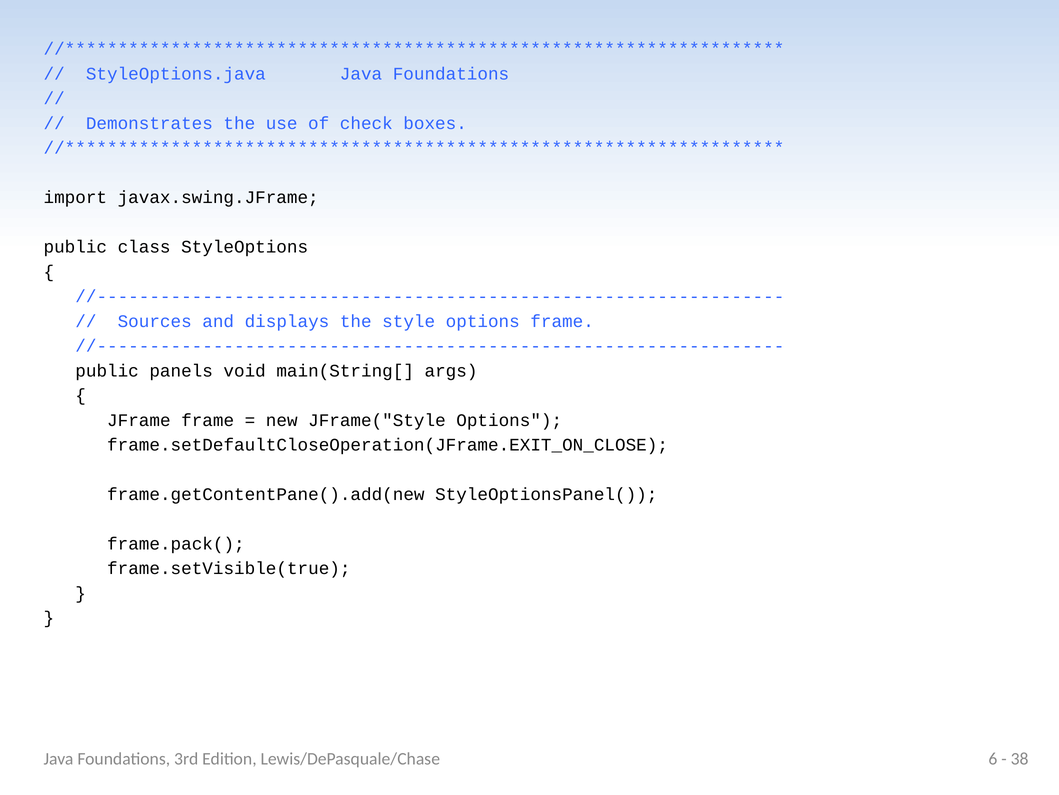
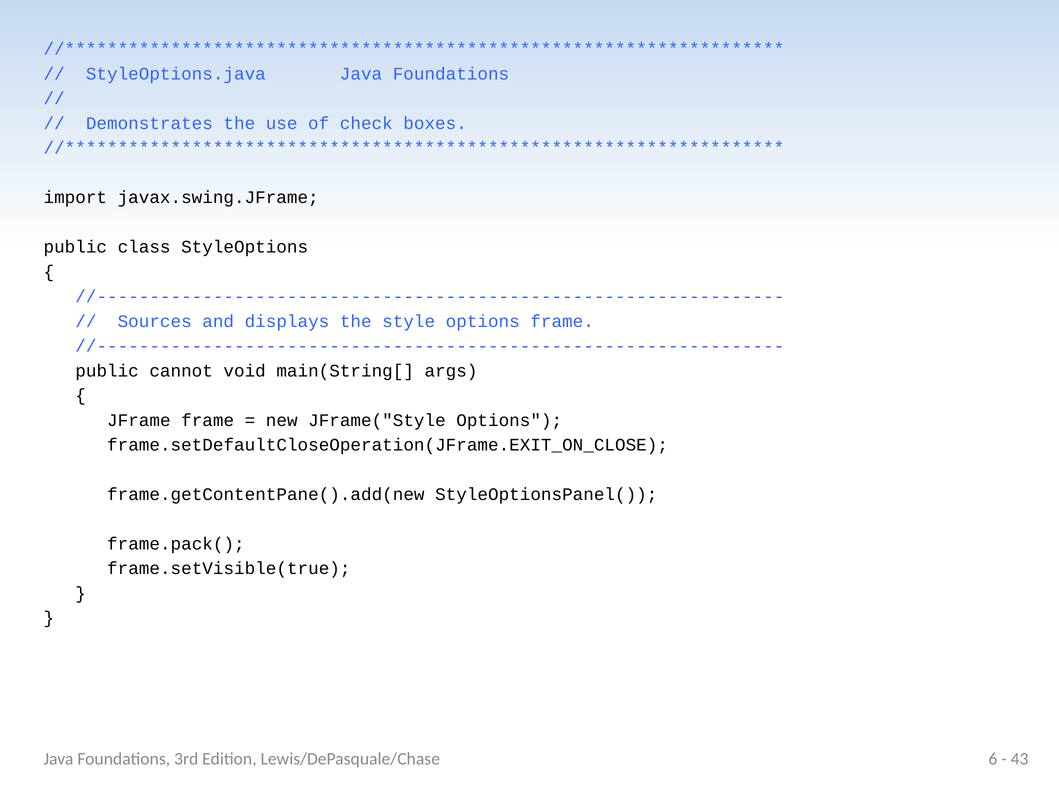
panels: panels -> cannot (181, 370)
38: 38 -> 43 (1020, 758)
